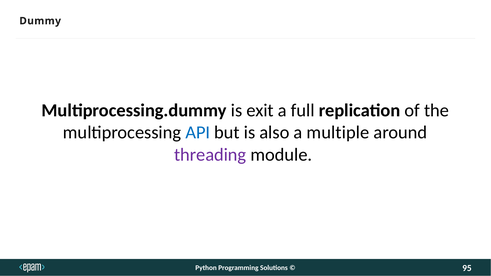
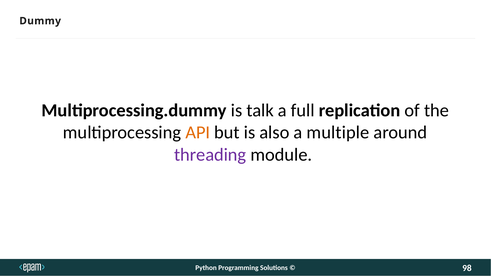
exit: exit -> talk (260, 111)
API colour: blue -> orange (198, 133)
95: 95 -> 98 (467, 268)
